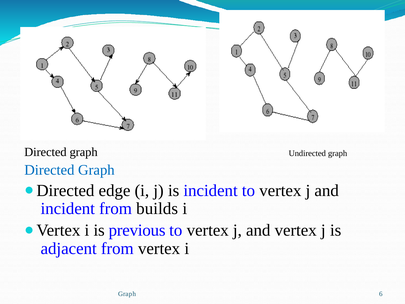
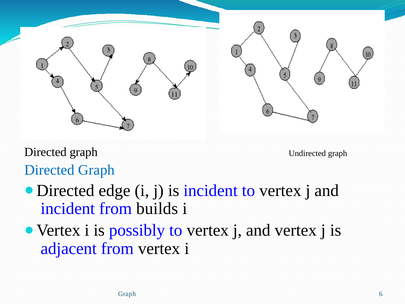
previous: previous -> possibly (137, 230)
